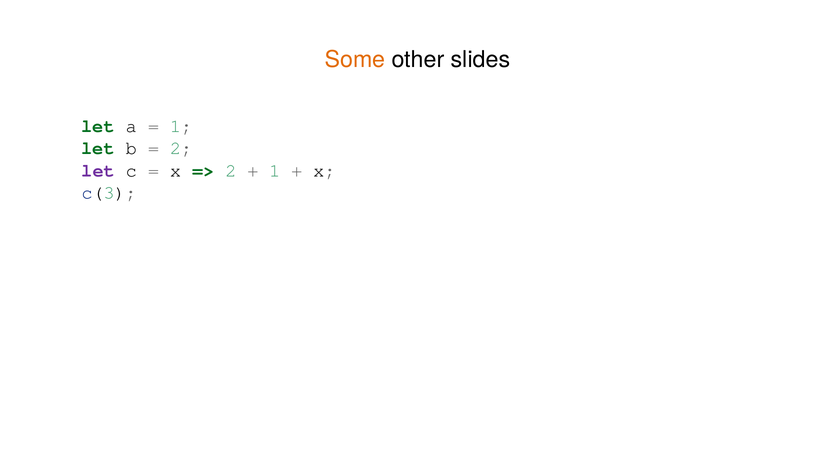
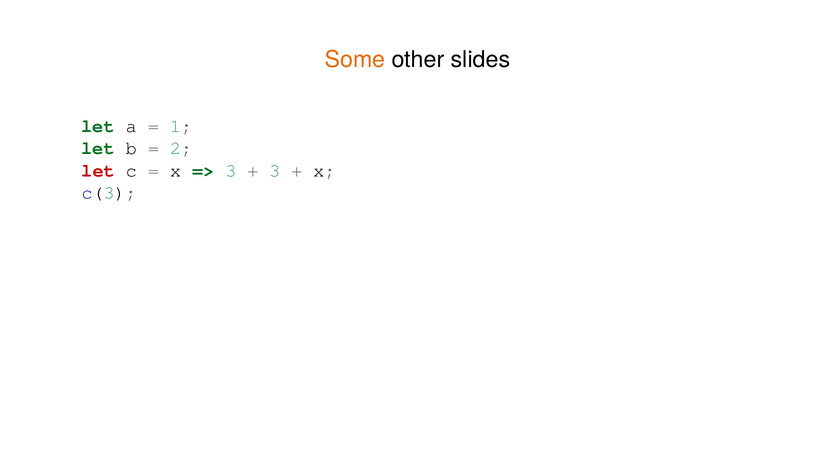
let colour: purple -> red (98, 171)
2: 2 -> 3 (231, 171)
1: 1 -> 3 (275, 171)
